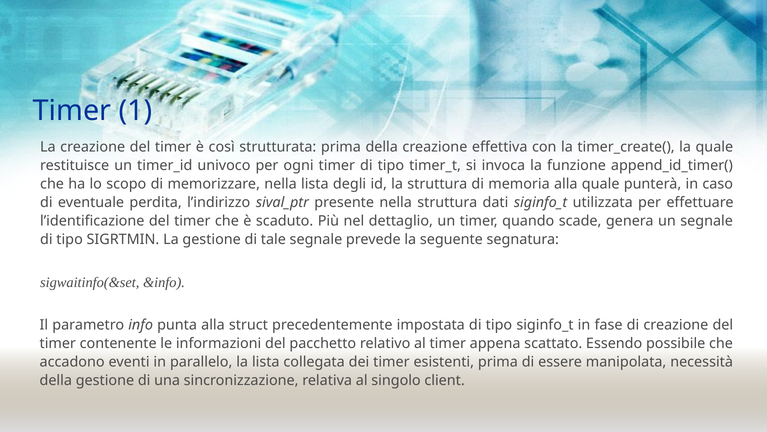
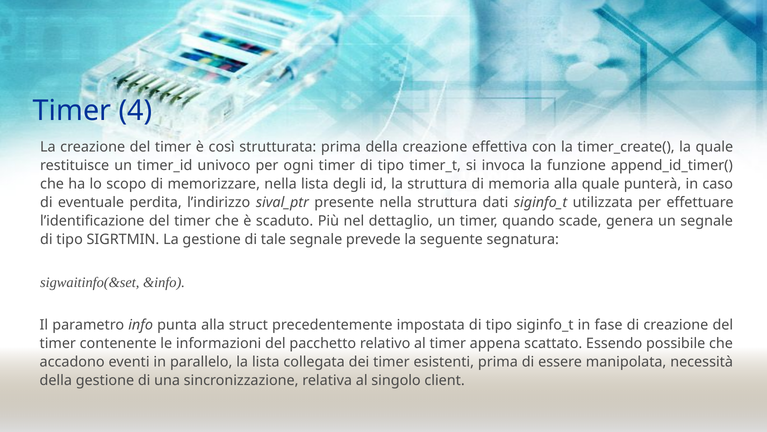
1: 1 -> 4 (136, 111)
